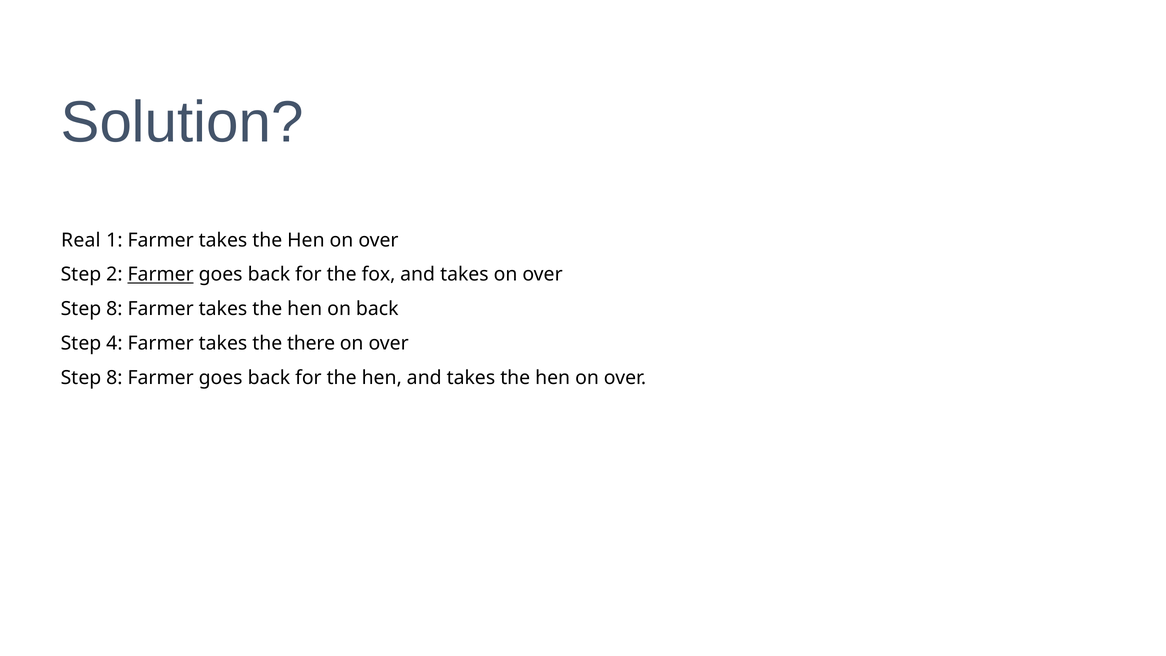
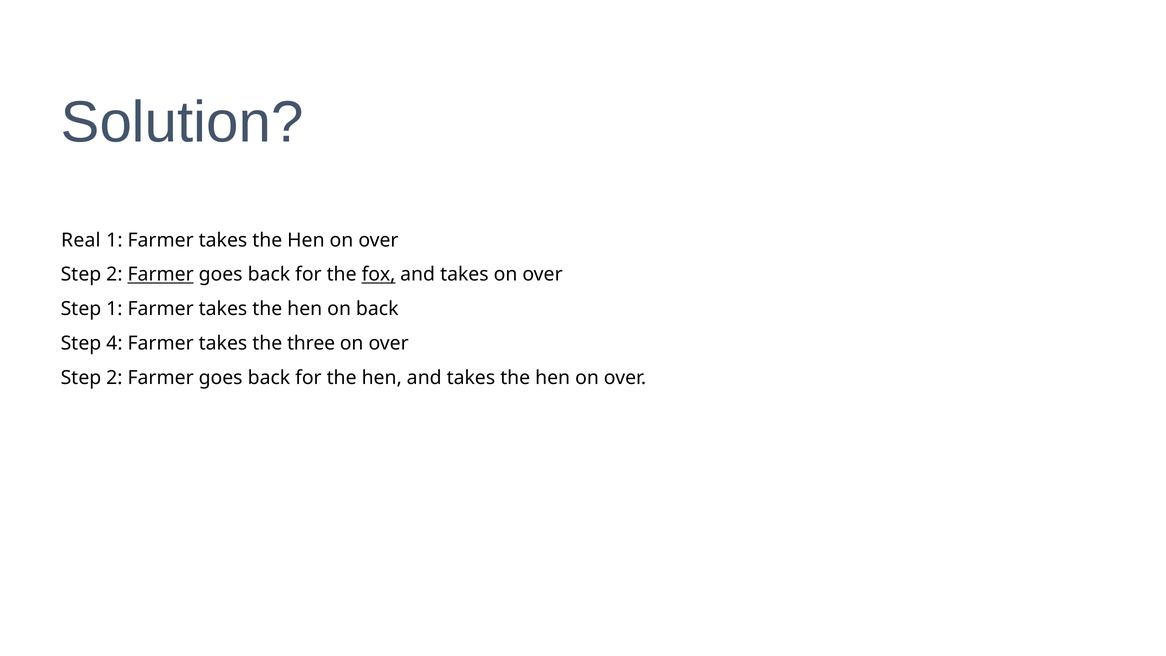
fox underline: none -> present (379, 275)
8: 8 -> 1 (114, 309)
there: there -> three (311, 343)
8: 8 -> 2 (114, 378)
